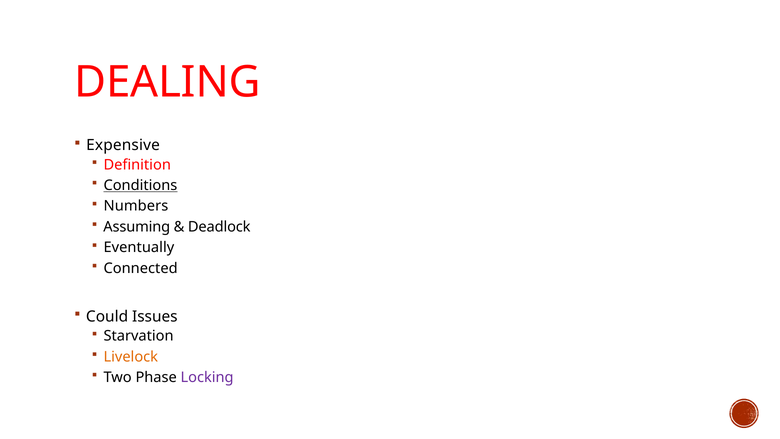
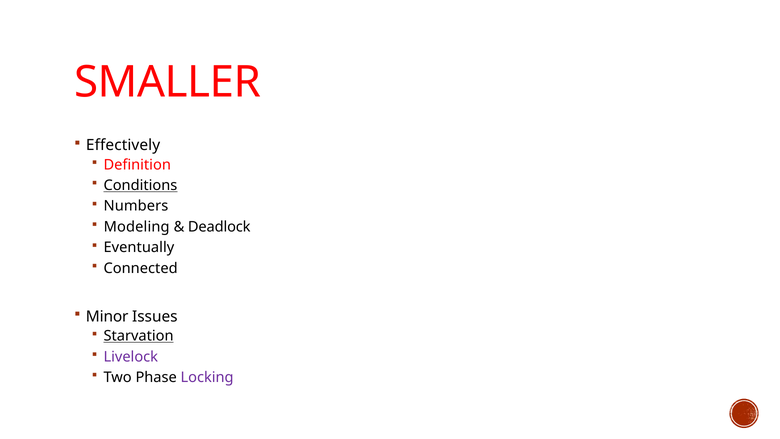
DEALING: DEALING -> SMALLER (168, 82)
Expensive: Expensive -> Effectively (123, 145)
Assuming: Assuming -> Modeling (137, 227)
Could: Could -> Minor (107, 316)
Starvation underline: none -> present (139, 336)
Livelock colour: orange -> purple (131, 356)
